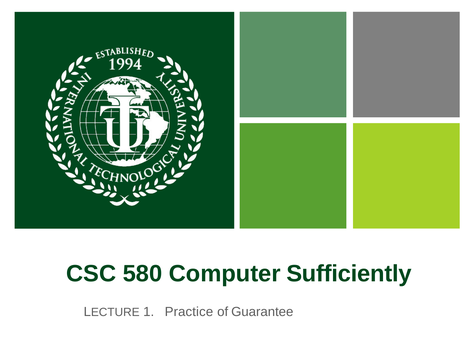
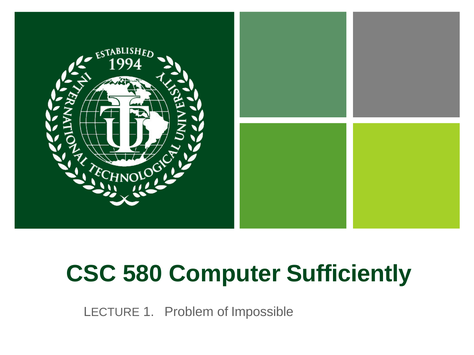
Practice: Practice -> Problem (189, 312)
Guarantee: Guarantee -> Impossible (262, 312)
